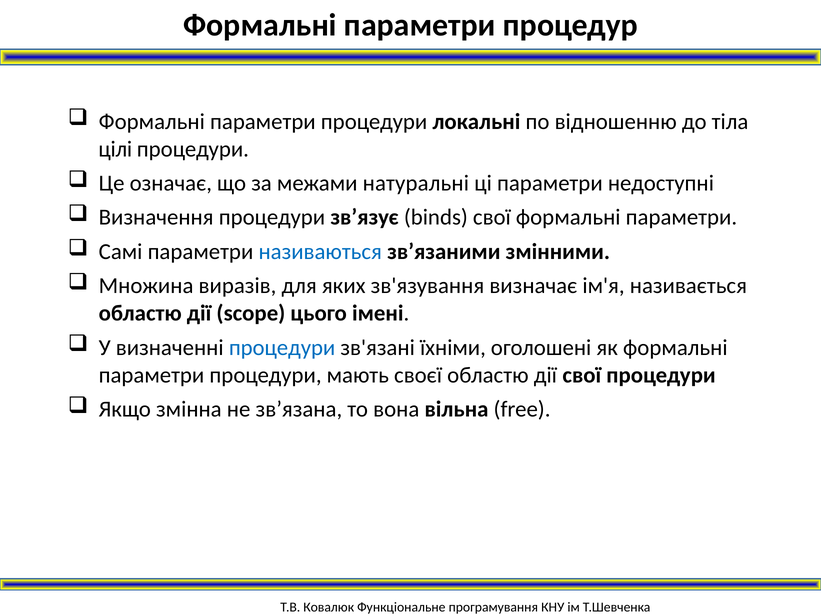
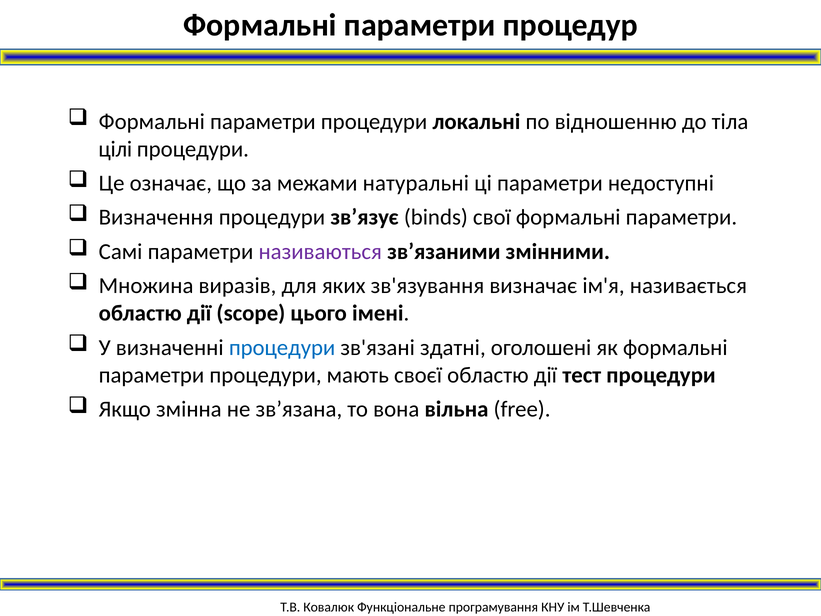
називаються colour: blue -> purple (320, 252)
їхніми: їхніми -> здатні (453, 347)
дії свої: свої -> тест (582, 375)
